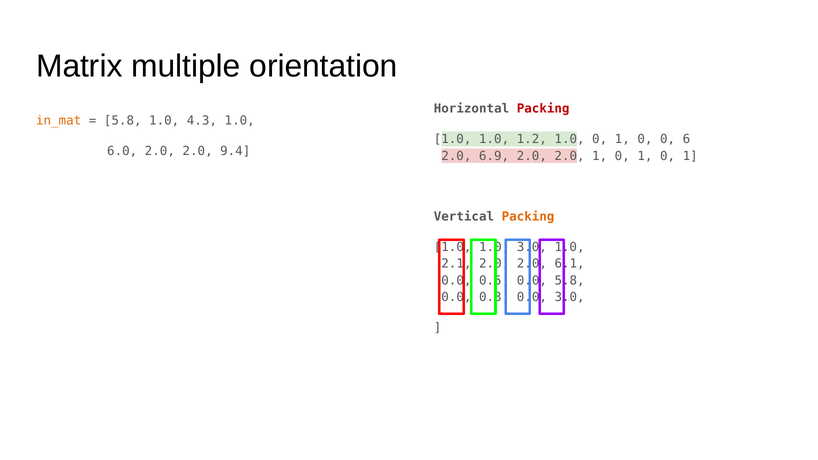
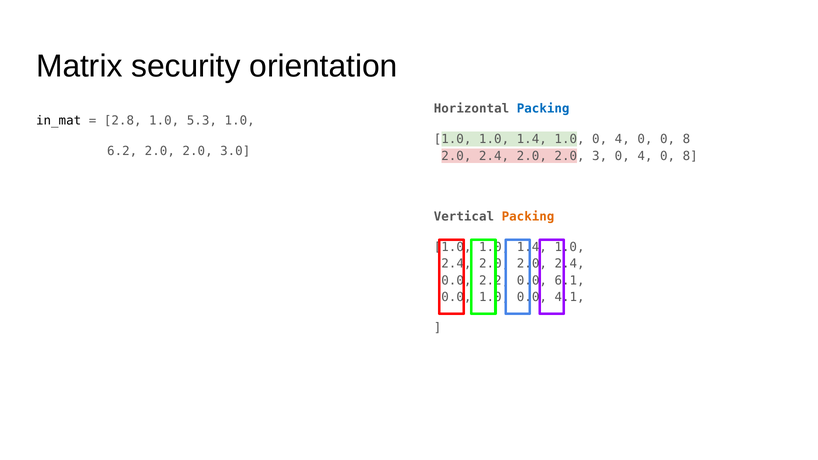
multiple: multiple -> security (186, 66)
Packing colour: red -> blue (543, 109)
in_mat colour: orange -> black (59, 121)
5.8: 5.8 -> 2.8 (123, 121)
4.3: 4.3 -> 5.3 (202, 121)
1.2: 1.2 -> 1.4 (532, 139)
1.0 0 1: 1 -> 4 (622, 139)
0 0 6: 6 -> 8 (686, 139)
6.0: 6.0 -> 6.2 (122, 151)
9.4: 9.4 -> 3.0 (235, 151)
6.9: 6.9 -> 2.4 (494, 156)
2.0 1: 1 -> 3 (600, 156)
1: 1 -> 4 (645, 156)
1: 1 -> 8 (690, 156)
3.0: 3.0 -> 1.4 (532, 247)
2.1: 2.1 -> 2.4 (456, 264)
2.0 2.0 6.1: 6.1 -> 2.4 (570, 264)
0.5: 0.5 -> 2.2 (494, 281)
0.0 5.8: 5.8 -> 6.1 (570, 281)
0.0 0.3: 0.3 -> 1.0 (494, 297)
0.0 3.0: 3.0 -> 4.1 (570, 297)
